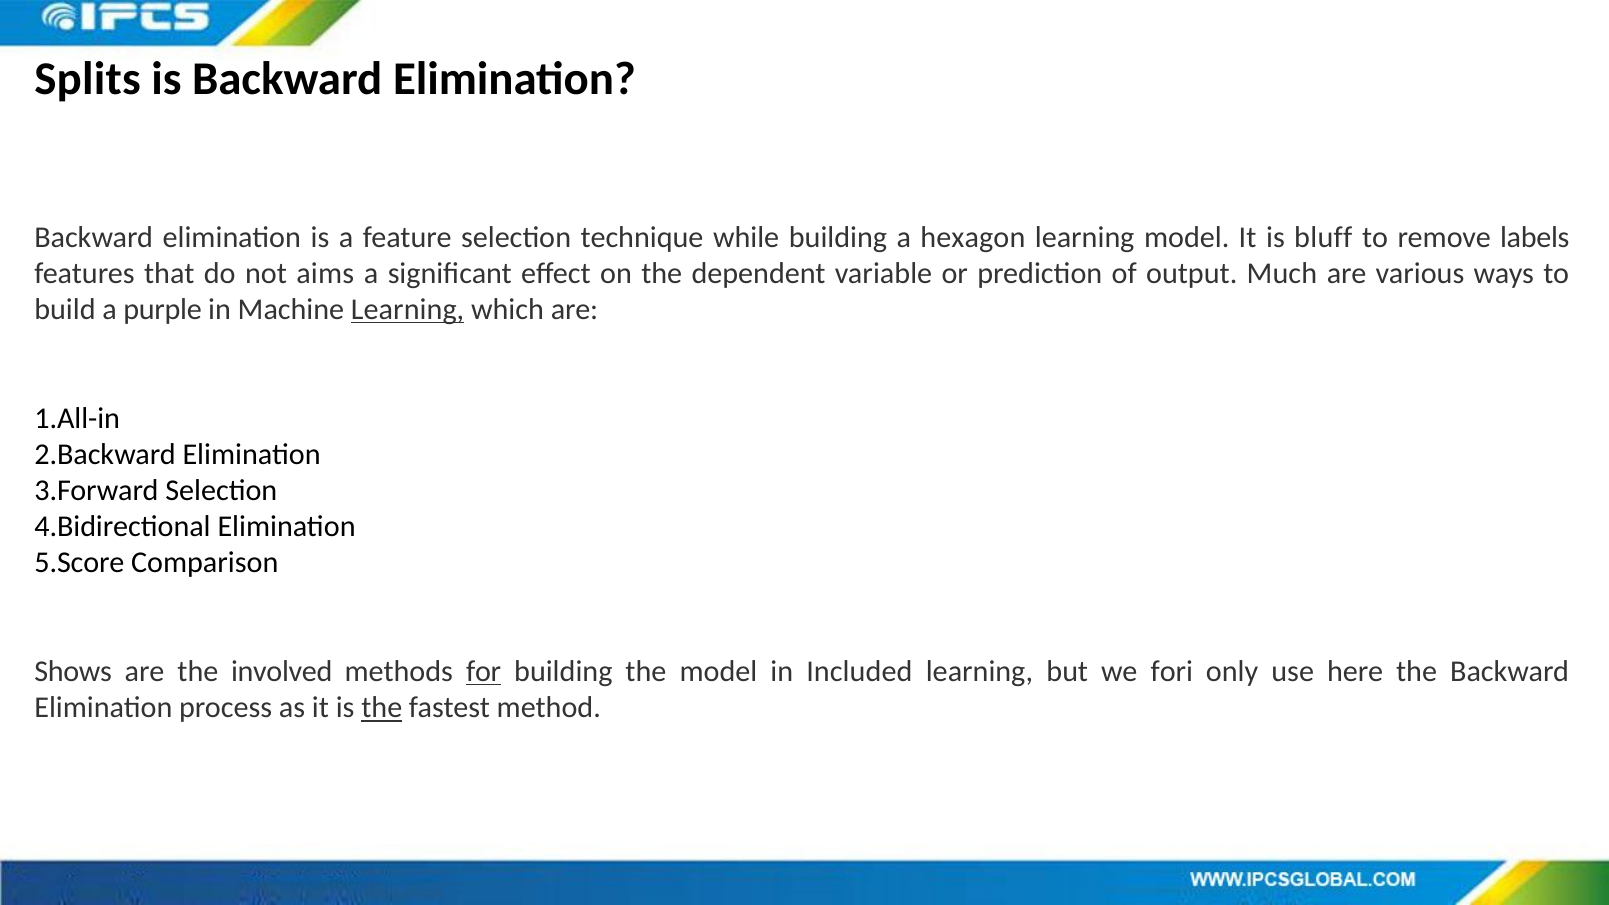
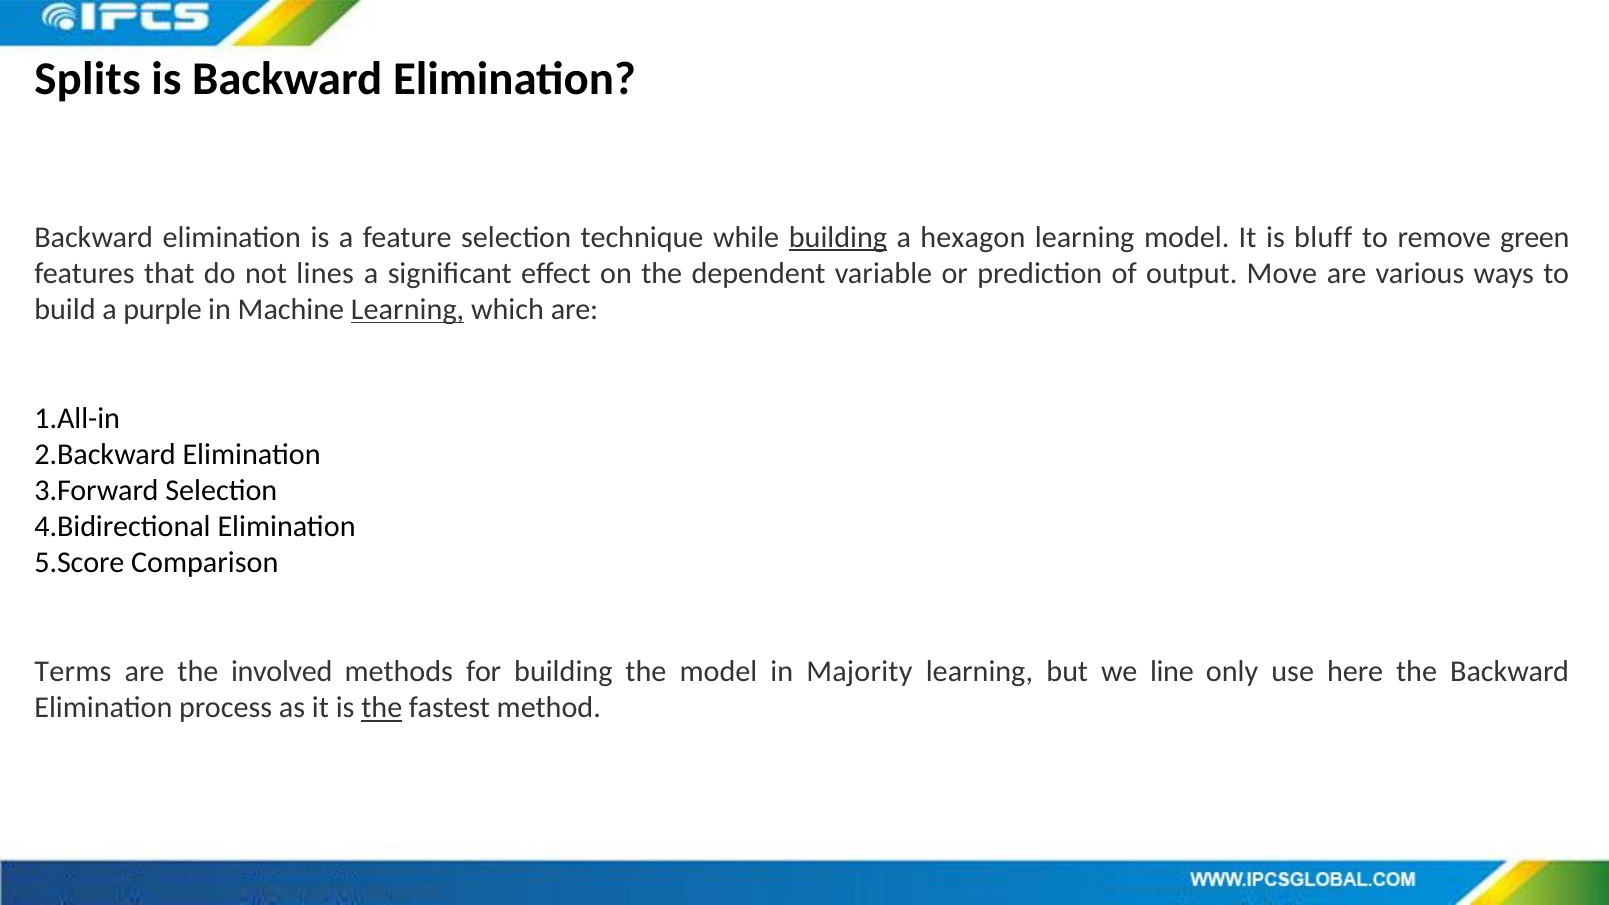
building underline: none -> present (838, 237)
labels: labels -> green (1535, 237)
aims: aims -> lines (325, 273)
Much: Much -> Move (1282, 273)
Shows: Shows -> Terms (73, 672)
for underline: present -> none (484, 672)
Included: Included -> Majority (859, 672)
fori: fori -> line (1172, 672)
